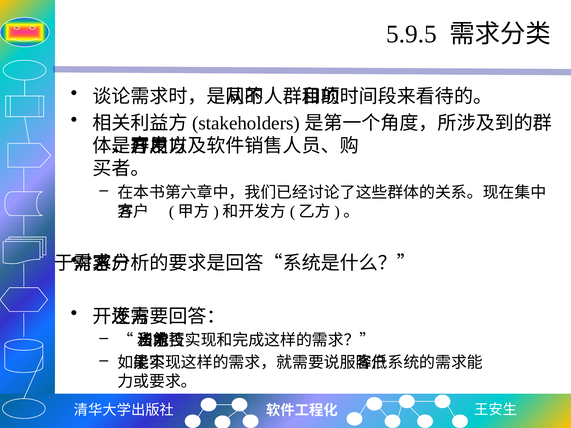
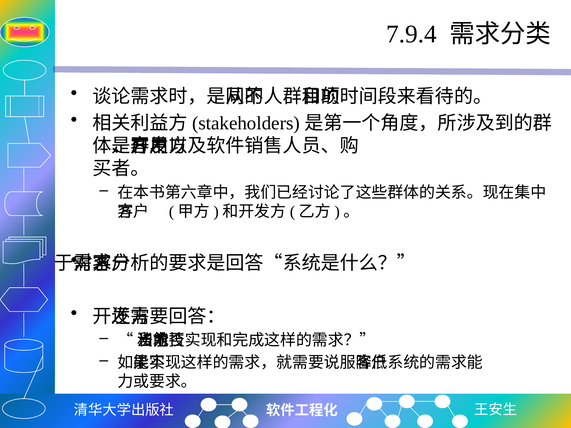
5.9.5: 5.9.5 -> 7.9.4 (412, 34)
